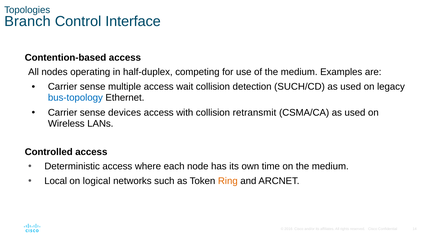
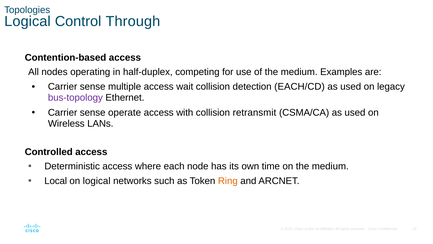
Branch: Branch -> Logical (28, 21)
Interface: Interface -> Through (133, 21)
SUCH/CD: SUCH/CD -> EACH/CD (300, 87)
bus-topology colour: blue -> purple (75, 98)
devices: devices -> operate (125, 112)
